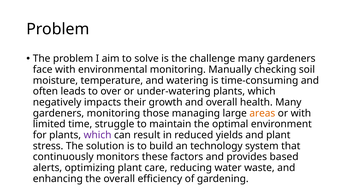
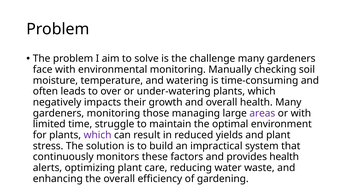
areas colour: orange -> purple (262, 113)
technology: technology -> impractical (216, 146)
provides based: based -> health (284, 157)
